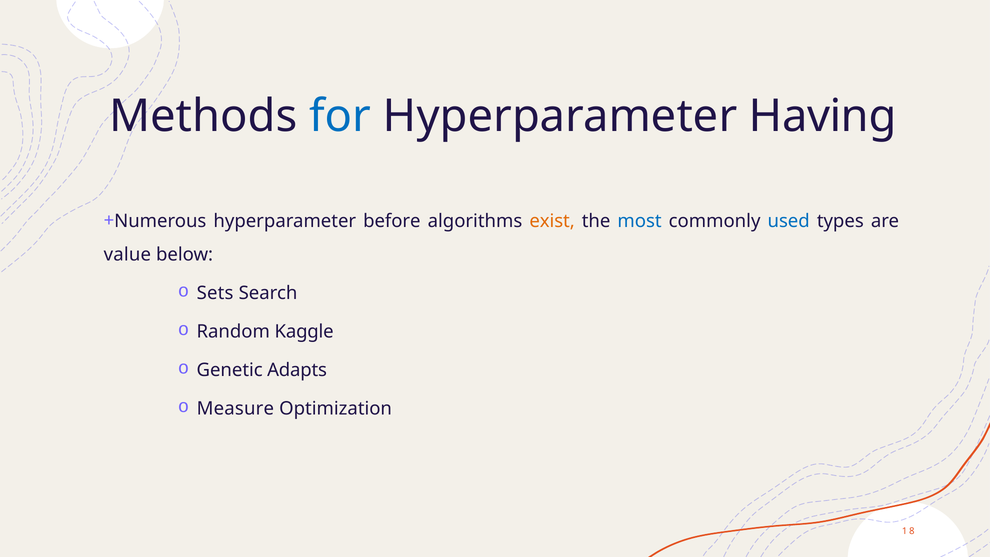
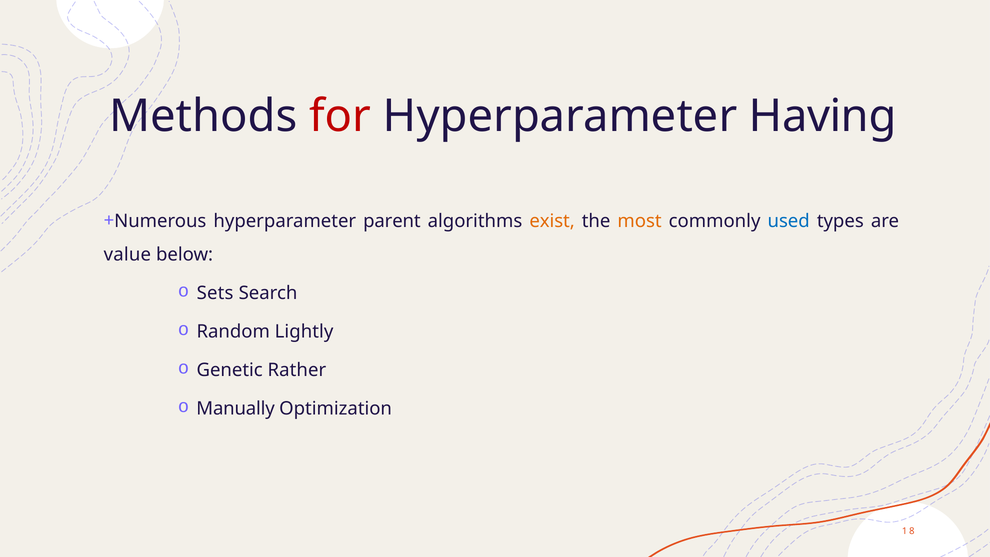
for colour: blue -> red (340, 116)
before: before -> parent (392, 221)
most colour: blue -> orange (640, 221)
Kaggle: Kaggle -> Lightly (304, 331)
Adapts: Adapts -> Rather (297, 370)
Measure: Measure -> Manually (236, 409)
